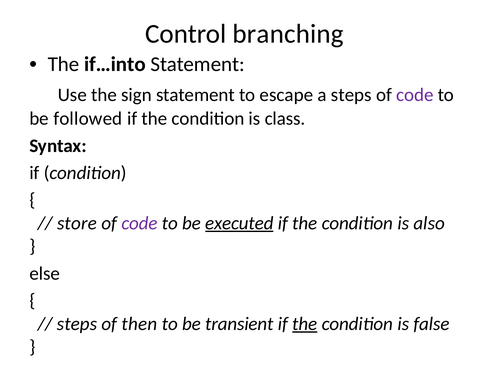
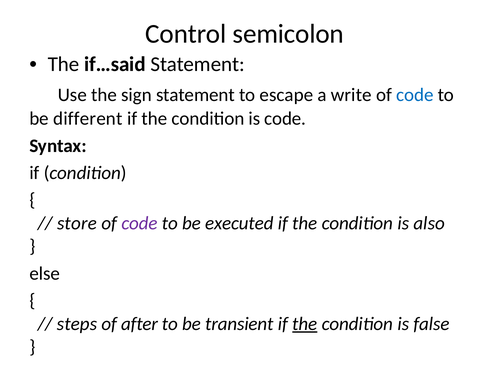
branching: branching -> semicolon (288, 34)
if…into: if…into -> if…said (115, 64)
a steps: steps -> write (351, 95)
code colour: purple -> blue (415, 95)
followed: followed -> different (88, 119)
is class: class -> code (285, 119)
executed underline: present -> none (239, 223)
then: then -> after (140, 324)
